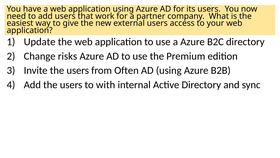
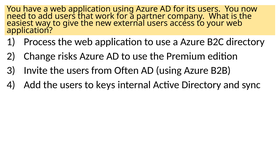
Update: Update -> Process (40, 42)
with: with -> keys (106, 85)
